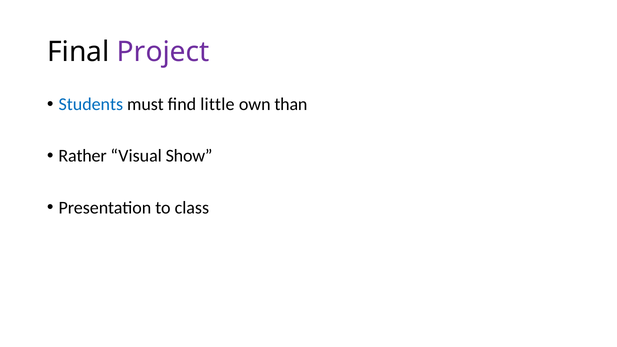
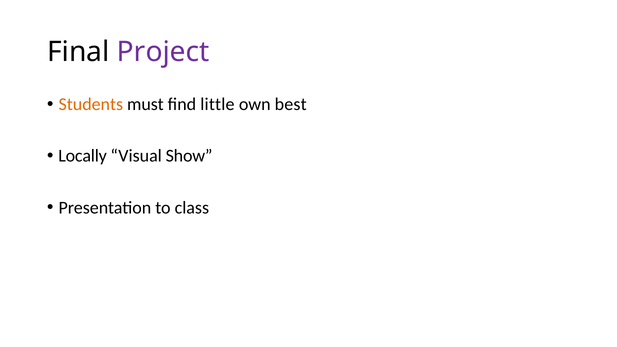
Students colour: blue -> orange (91, 104)
than: than -> best (291, 104)
Rather: Rather -> Locally (83, 156)
